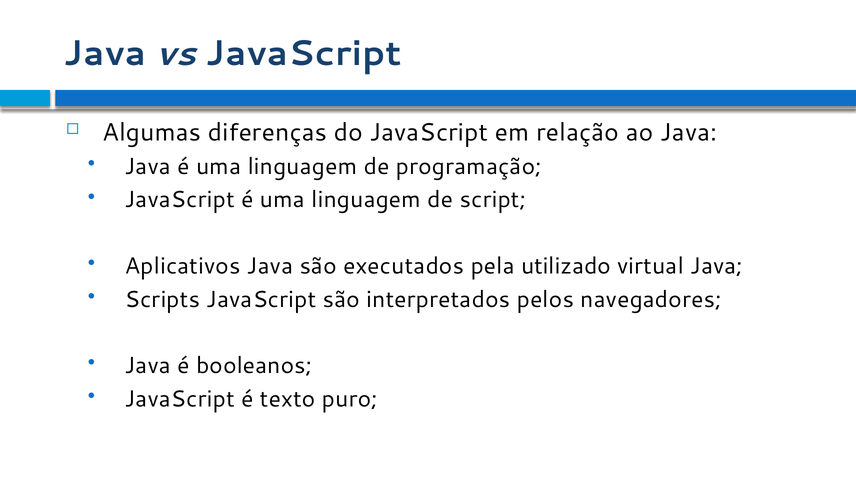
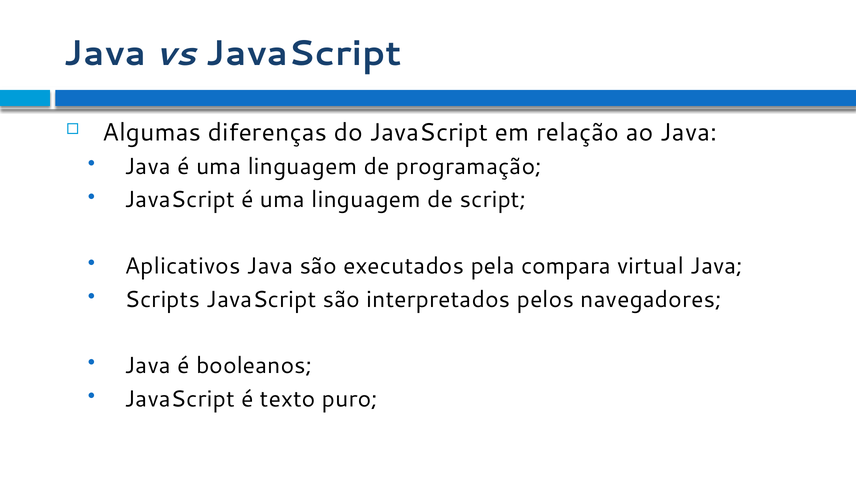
utilizado: utilizado -> compara (566, 266)
